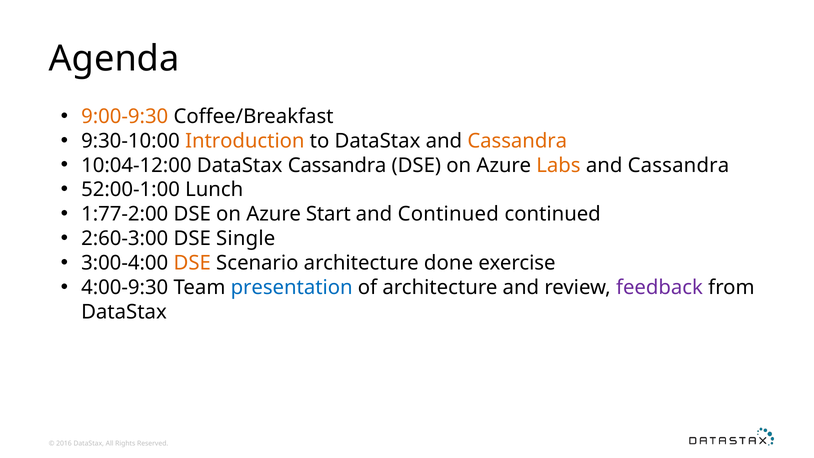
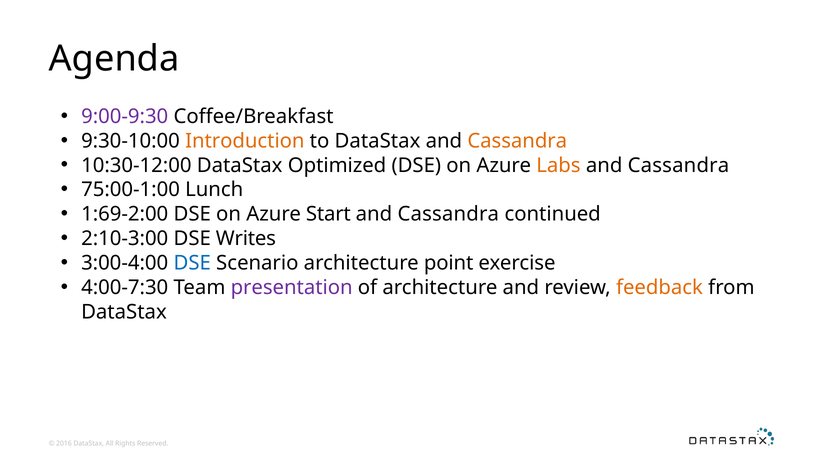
9:00-9:30 colour: orange -> purple (125, 116)
10:04-12:00: 10:04-12:00 -> 10:30-12:00 (136, 165)
DataStax Cassandra: Cassandra -> Optimized (337, 165)
52:00-1:00: 52:00-1:00 -> 75:00-1:00 (131, 190)
1:77-2:00: 1:77-2:00 -> 1:69-2:00 (125, 214)
Continued: Continued -> Cassandra (448, 214)
2:60-3:00: 2:60-3:00 -> 2:10-3:00 (125, 239)
Single: Single -> Writes (246, 239)
DSE colour: orange -> blue (192, 263)
done: done -> point (449, 263)
4:00-9:30: 4:00-9:30 -> 4:00-7:30 (125, 287)
presentation colour: blue -> purple (292, 287)
feedback colour: purple -> orange (659, 287)
